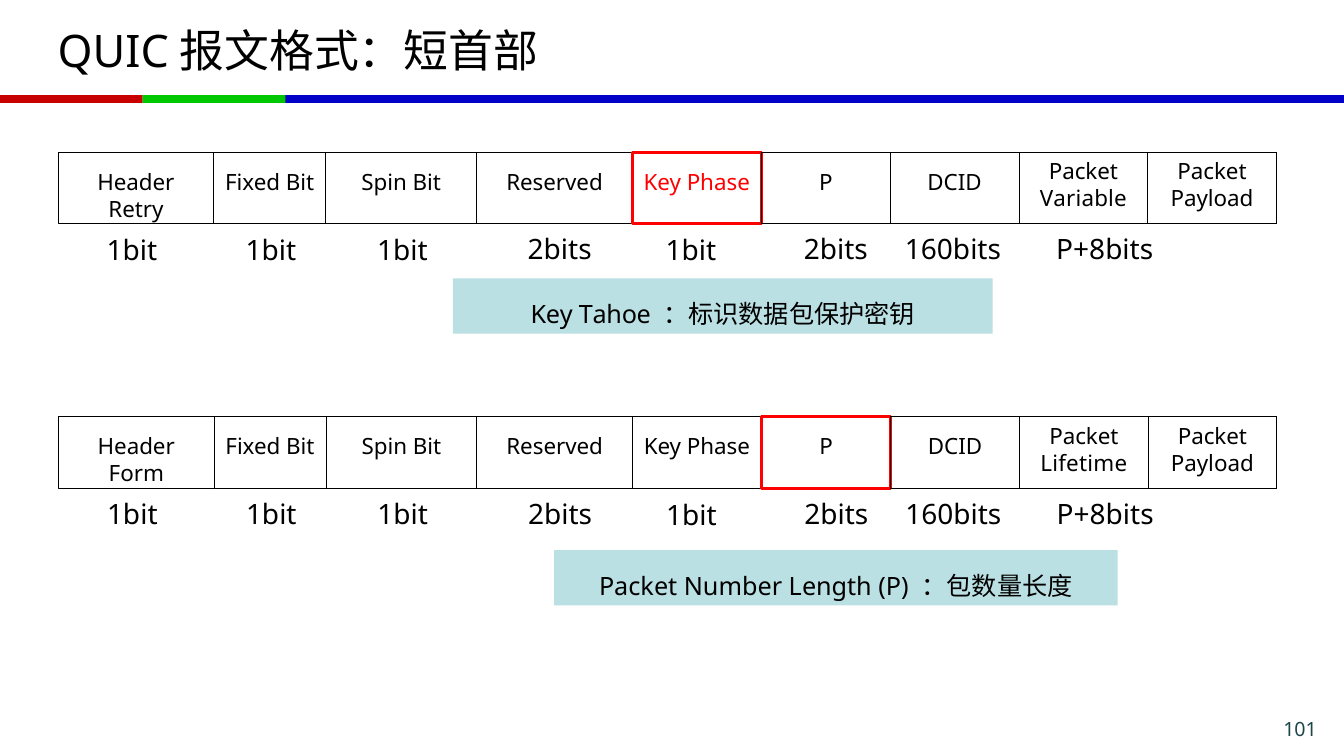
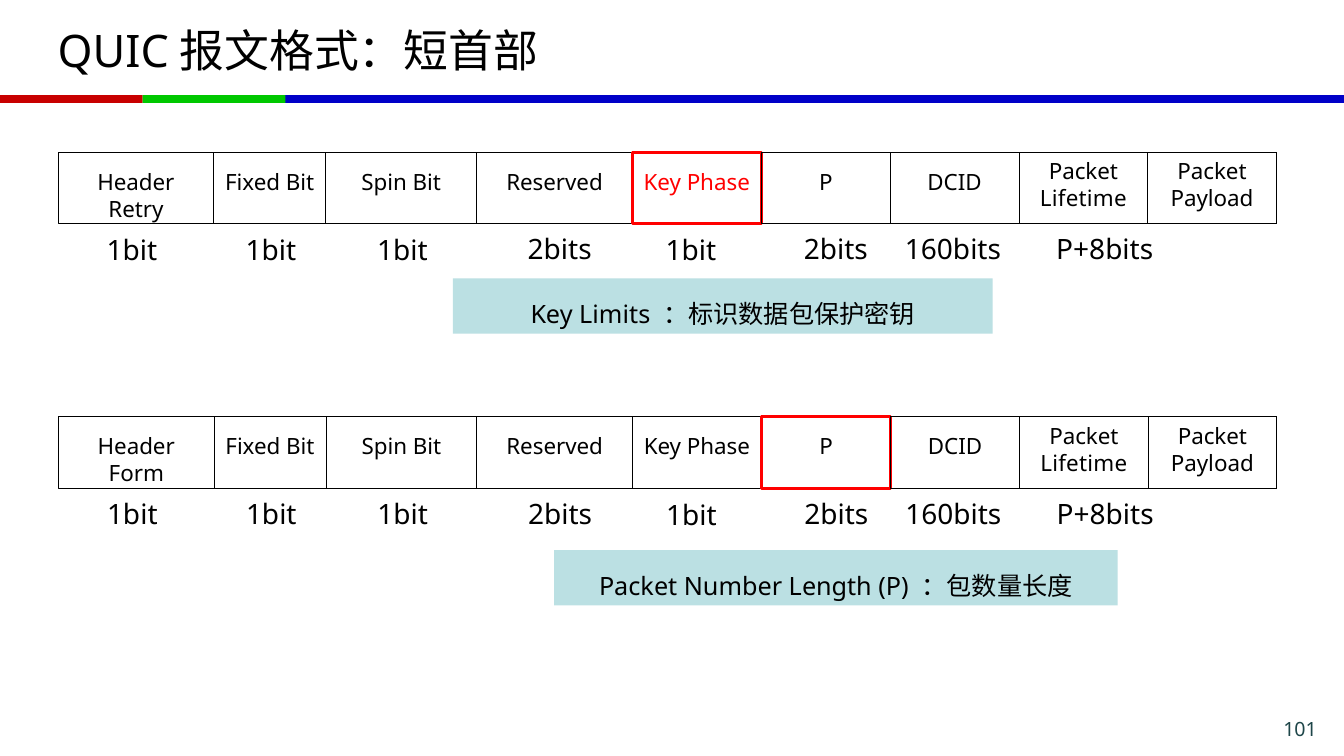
Variable: Variable -> Lifetime (1083, 199)
Tahoe: Tahoe -> Limits (615, 315)
